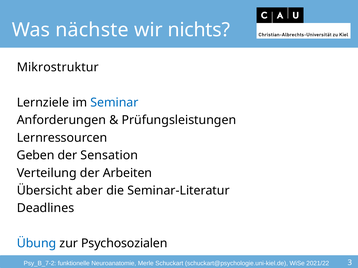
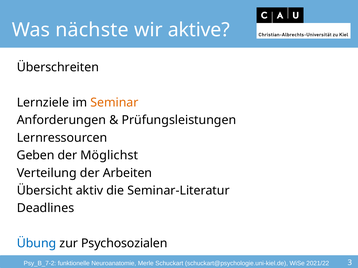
nichts: nichts -> aktive (199, 30)
Mikrostruktur: Mikrostruktur -> Überschreiten (58, 67)
Seminar colour: blue -> orange (114, 103)
Sensation: Sensation -> Möglichst (109, 156)
aber: aber -> aktiv (90, 191)
